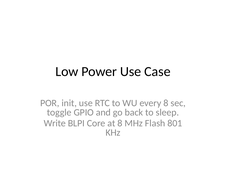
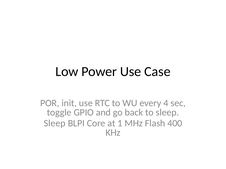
every 8: 8 -> 4 (166, 103)
Write: Write -> Sleep (55, 124)
at 8: 8 -> 1 (120, 124)
801: 801 -> 400 (175, 124)
